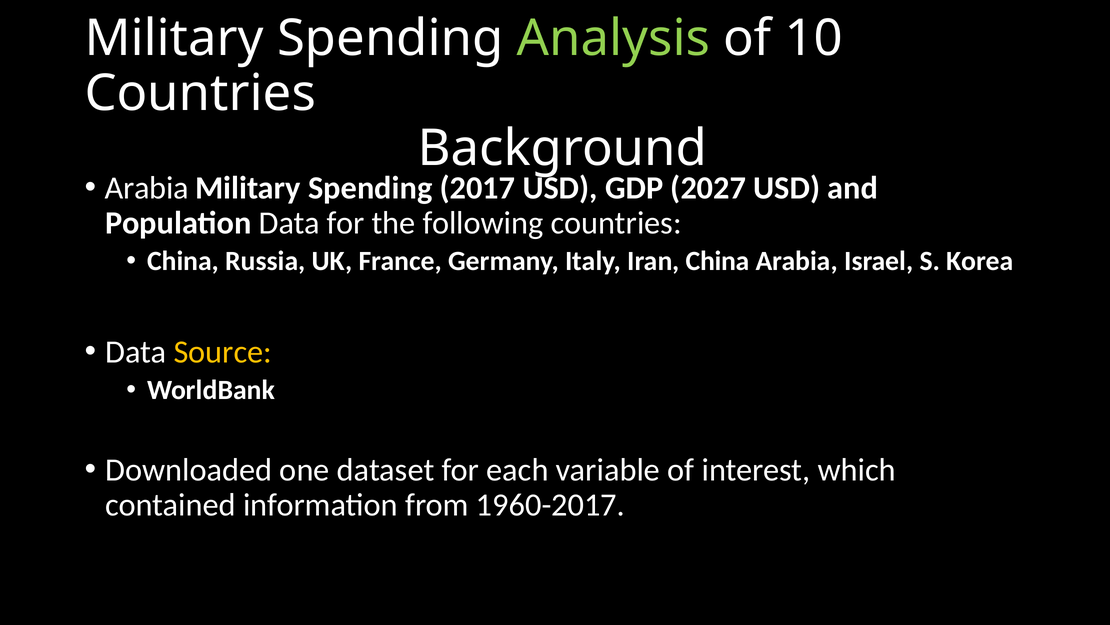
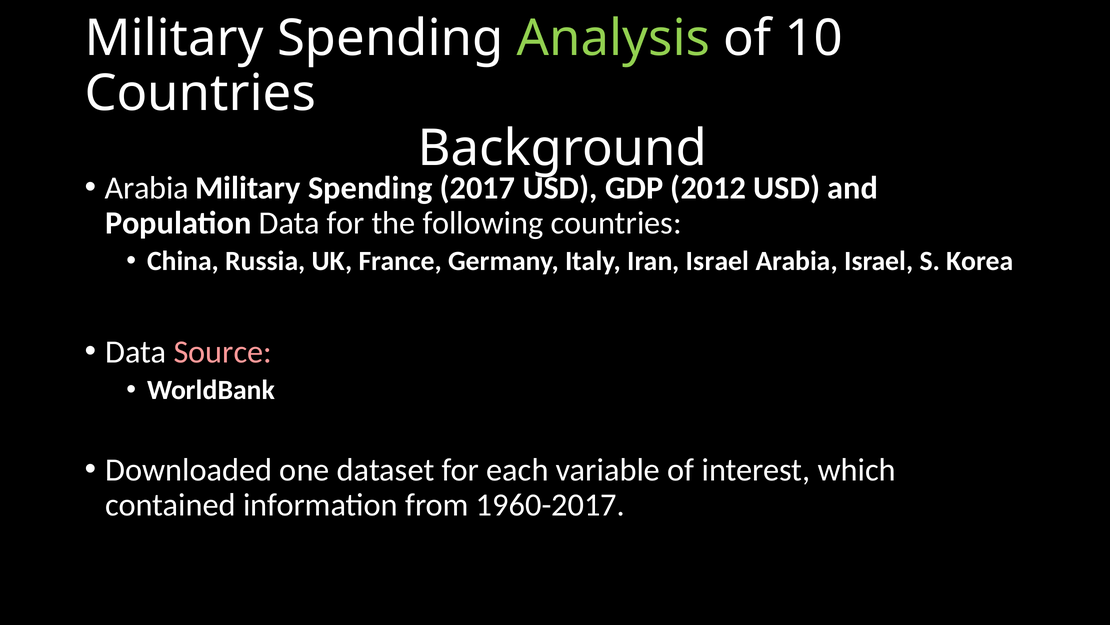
2027: 2027 -> 2012 (708, 188)
Iran China: China -> Israel (718, 261)
Source colour: yellow -> pink (223, 351)
